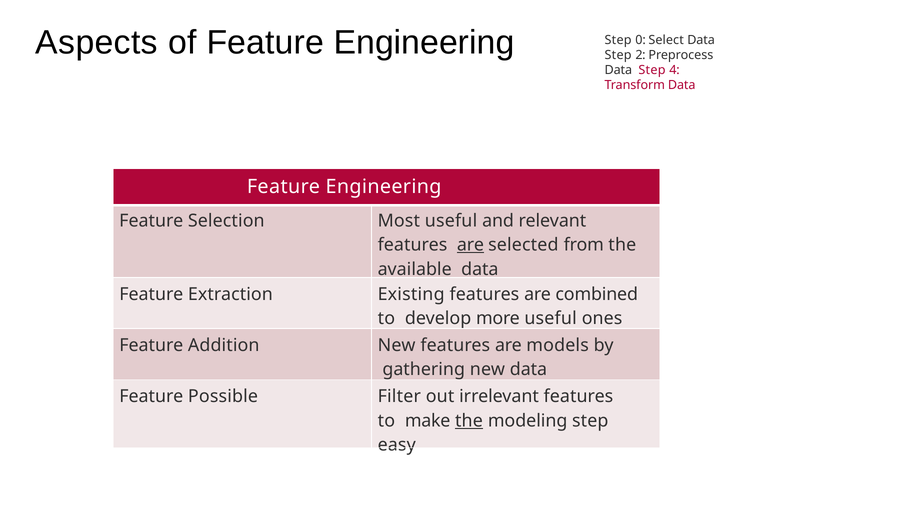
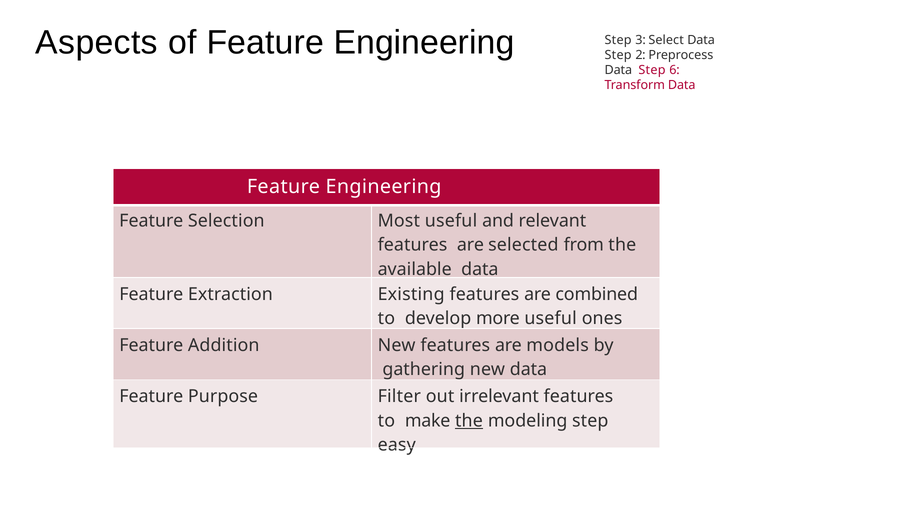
0: 0 -> 3 (641, 40)
4: 4 -> 6 (675, 70)
are underline: present -> none (470, 245)
Possible: Possible -> Purpose (223, 396)
